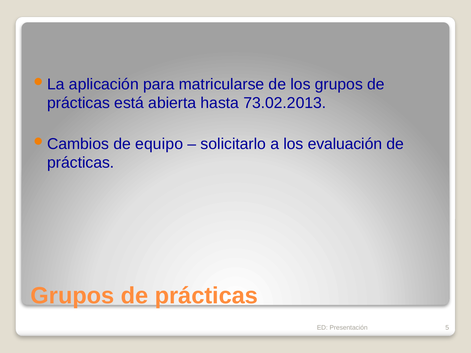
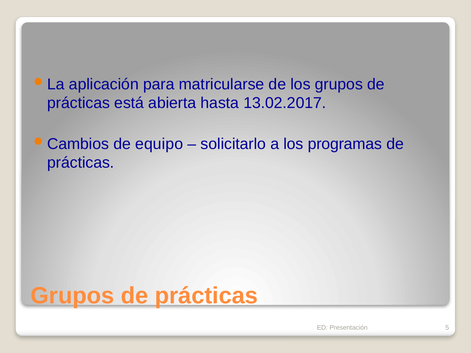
73.02.2013: 73.02.2013 -> 13.02.2017 (285, 103)
evaluación: evaluación -> programas (345, 144)
